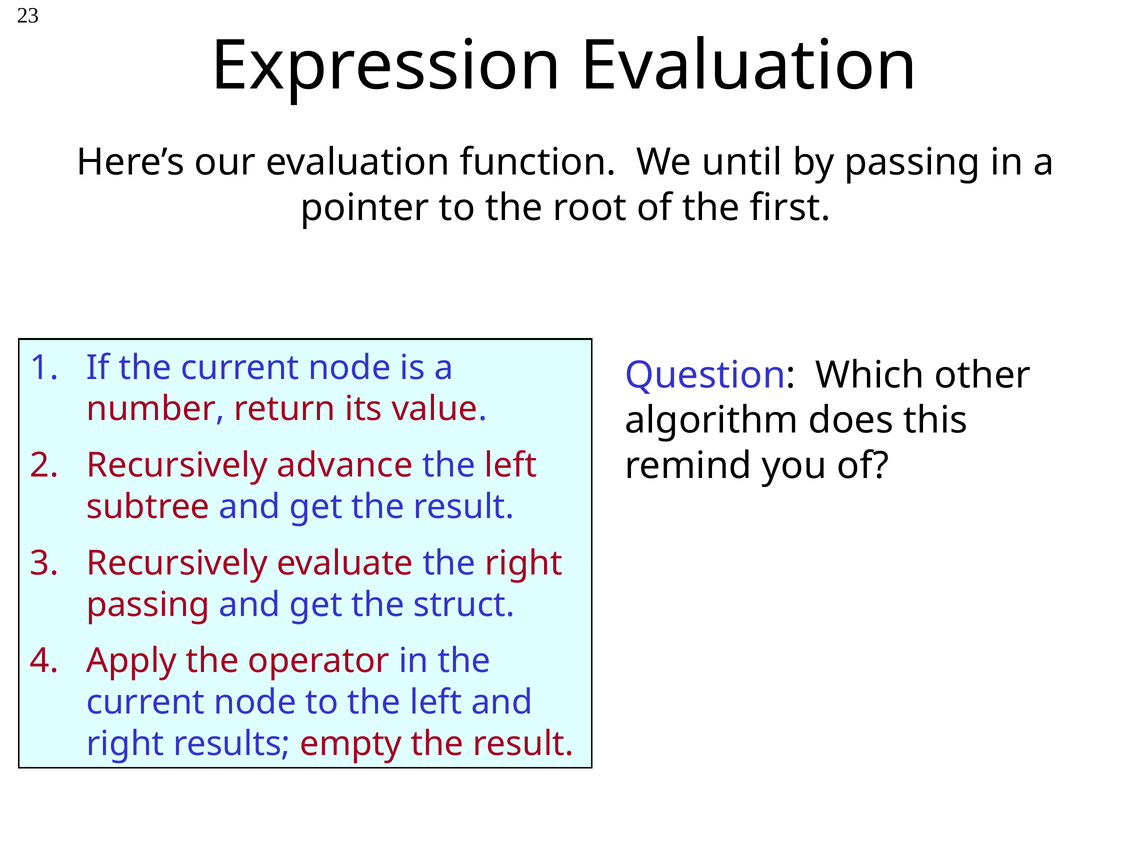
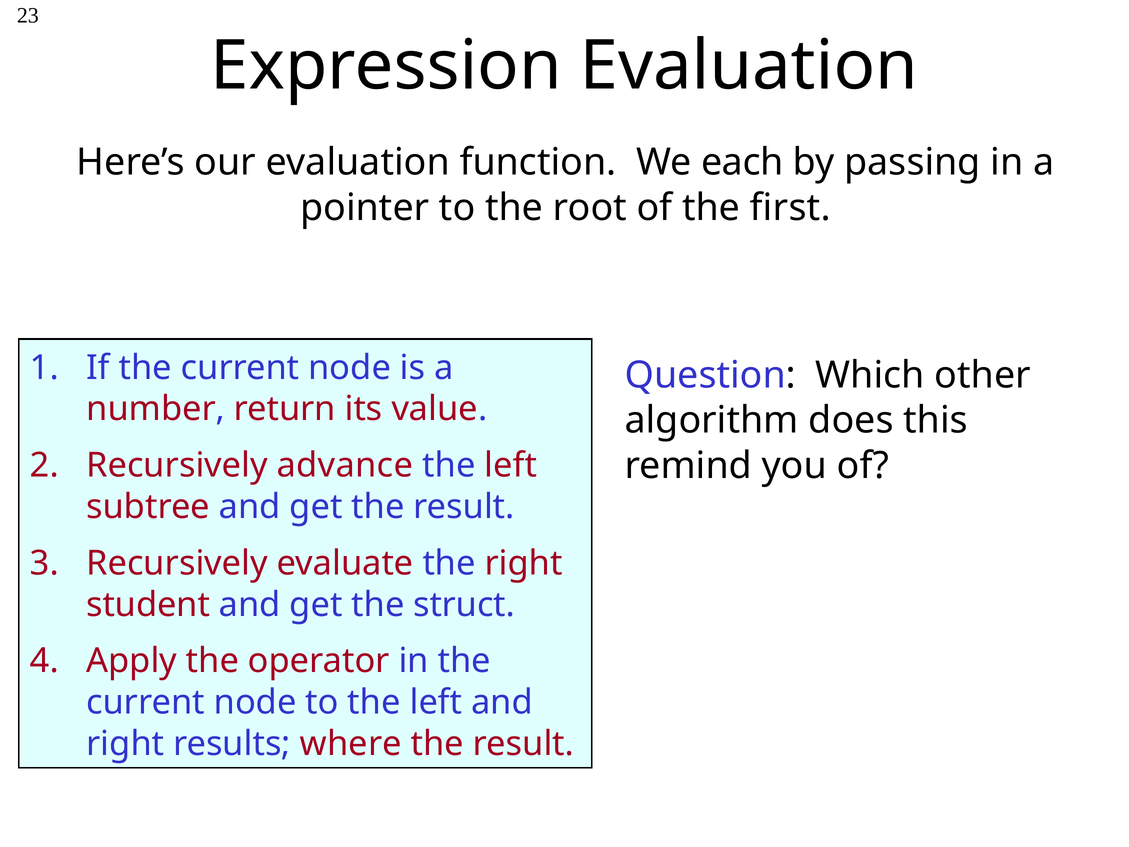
until: until -> each (742, 162)
passing: passing -> student (148, 605)
empty: empty -> where (351, 744)
